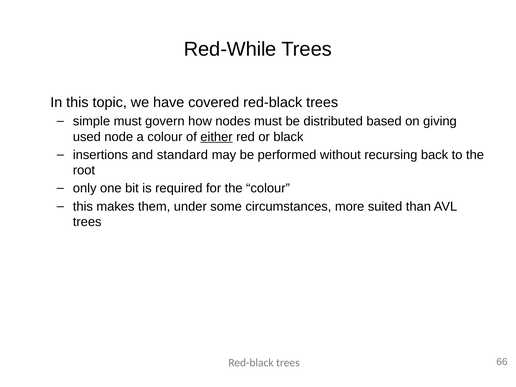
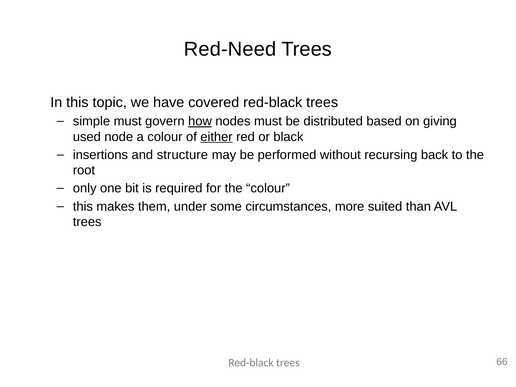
Red-While: Red-While -> Red-Need (230, 49)
how underline: none -> present (200, 121)
standard: standard -> structure (182, 155)
